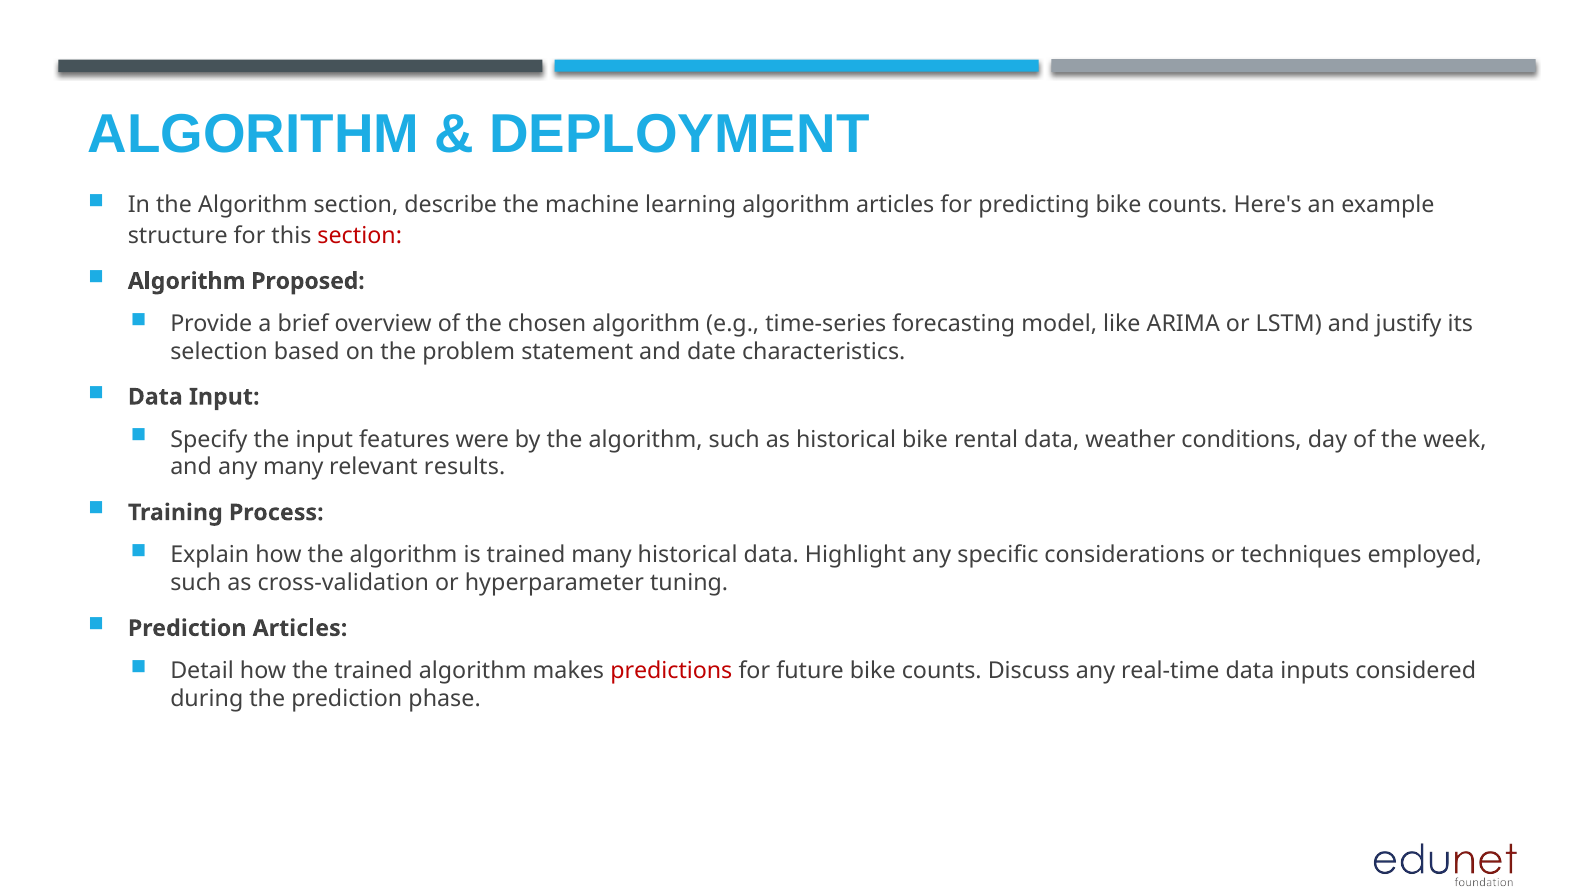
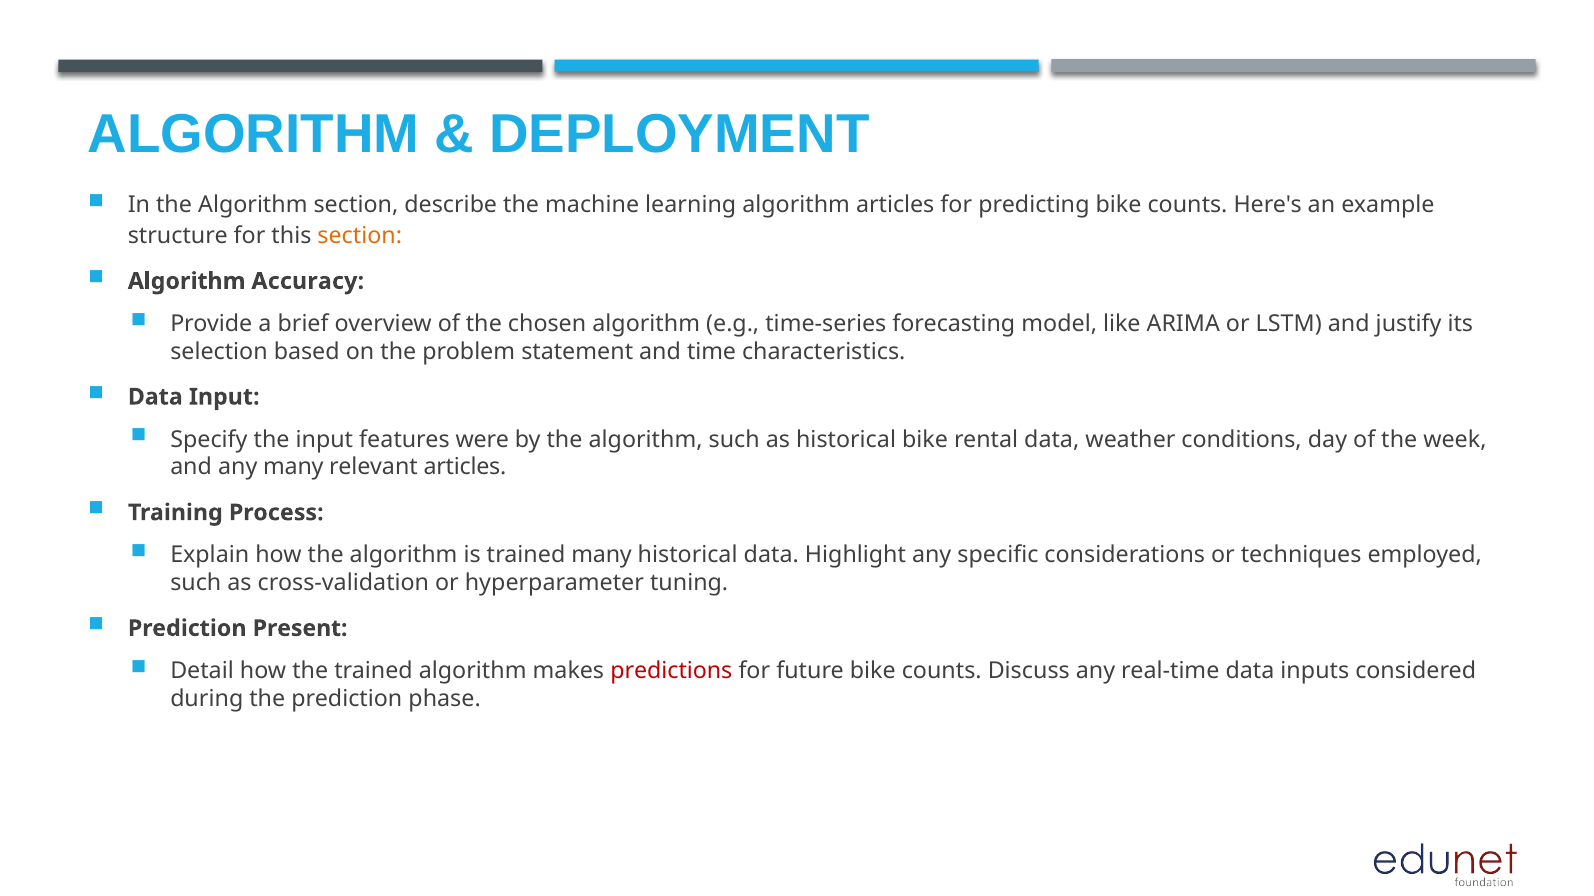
section colour: red -> orange (360, 236)
Proposed: Proposed -> Accuracy (308, 281)
date: date -> time (712, 352)
relevant results: results -> articles (465, 468)
Prediction Articles: Articles -> Present (300, 629)
